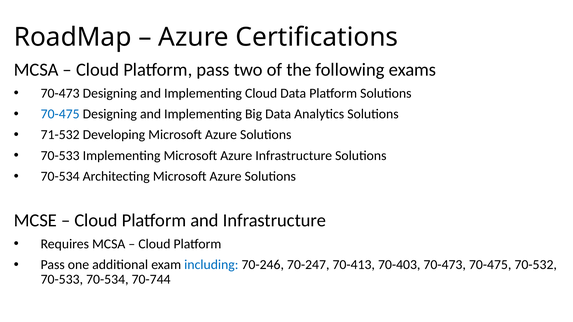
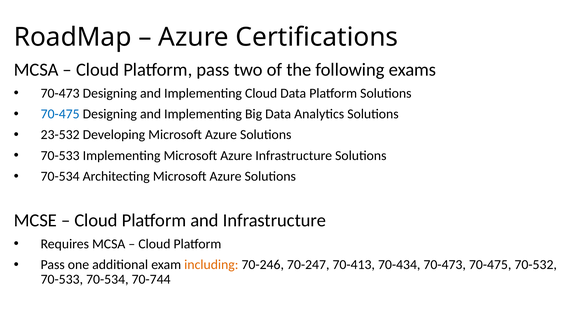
71-532: 71-532 -> 23-532 (60, 135)
including colour: blue -> orange (211, 265)
70-403: 70-403 -> 70-434 (399, 265)
